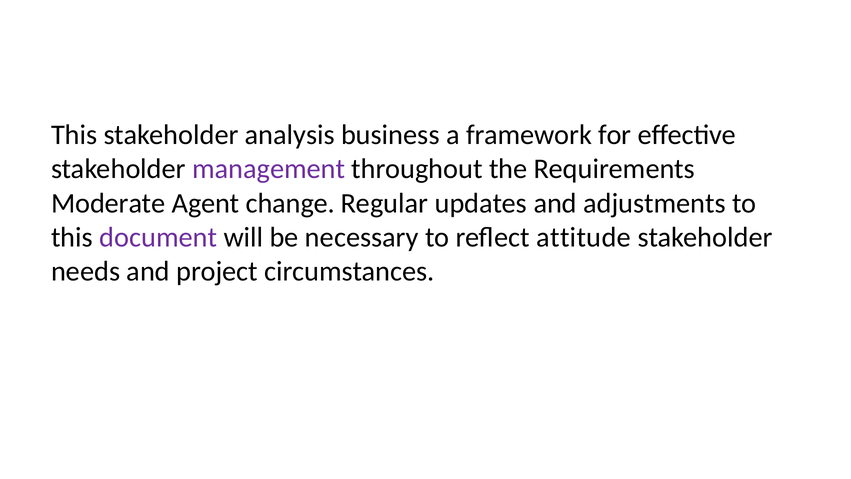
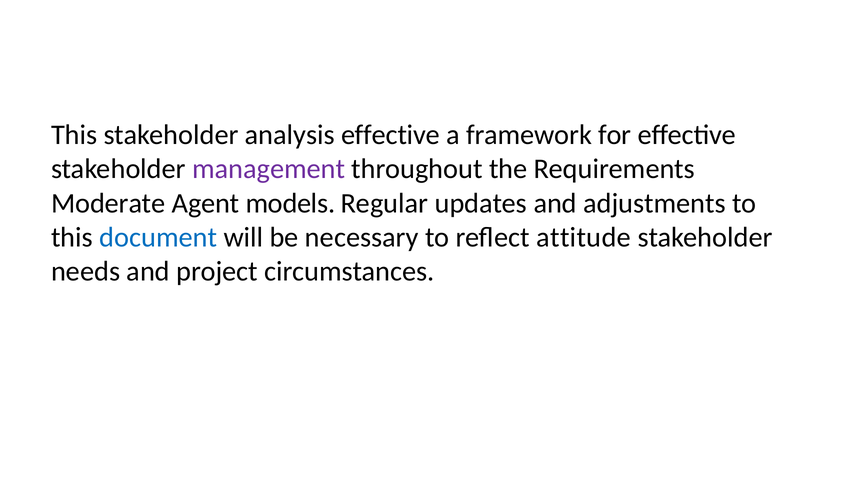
analysis business: business -> effective (390, 135)
change: change -> models (290, 203)
document colour: purple -> blue (158, 237)
